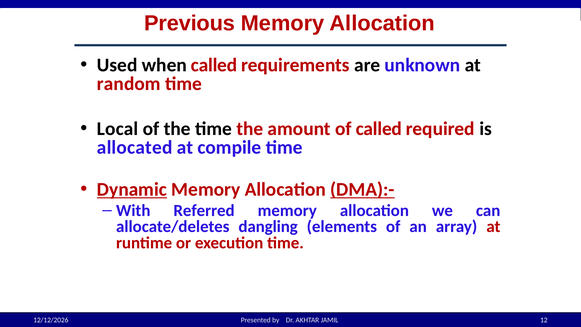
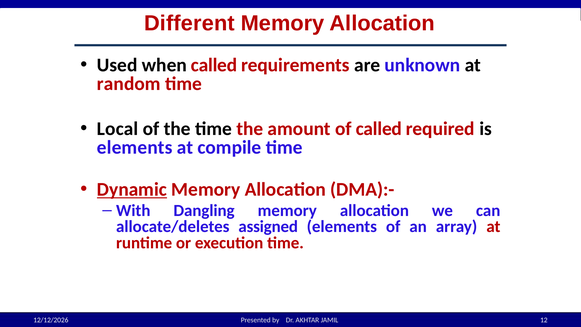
Previous: Previous -> Different (189, 23)
allocated: allocated -> elements (135, 147)
DMA):- underline: present -> none (362, 189)
Referred: Referred -> Dangling (204, 210)
dangling: dangling -> assigned (268, 227)
